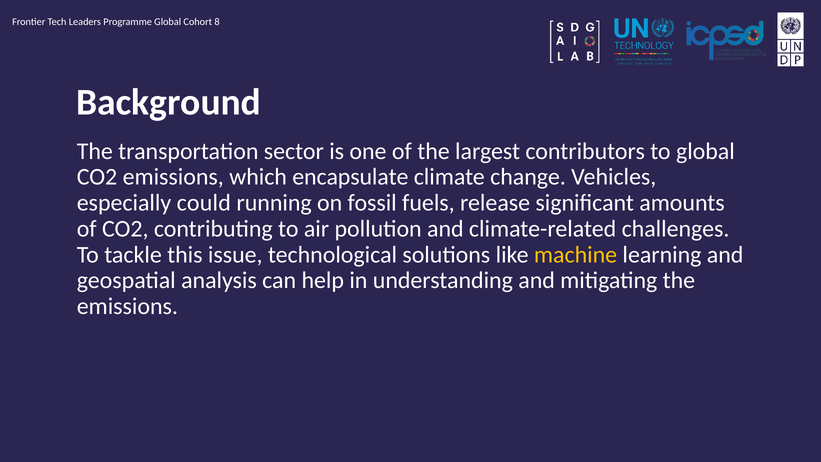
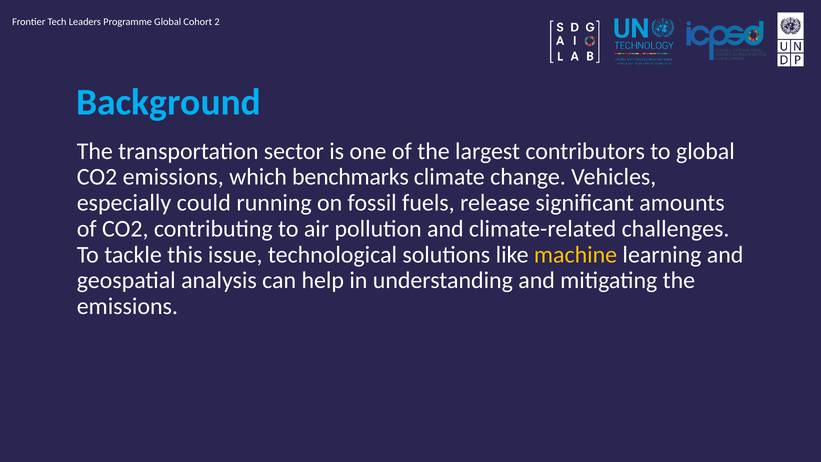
8: 8 -> 2 (217, 22)
Background colour: white -> light blue (169, 102)
encapsulate: encapsulate -> benchmarks (350, 177)
